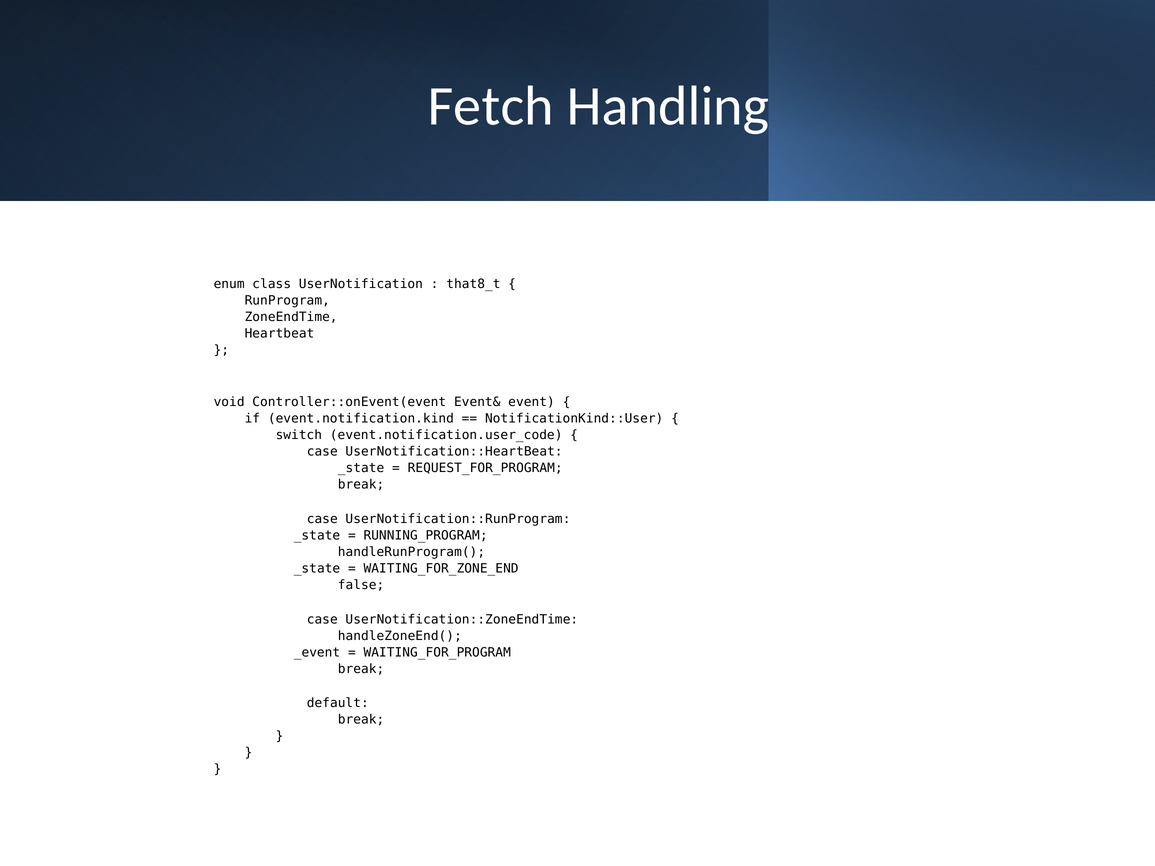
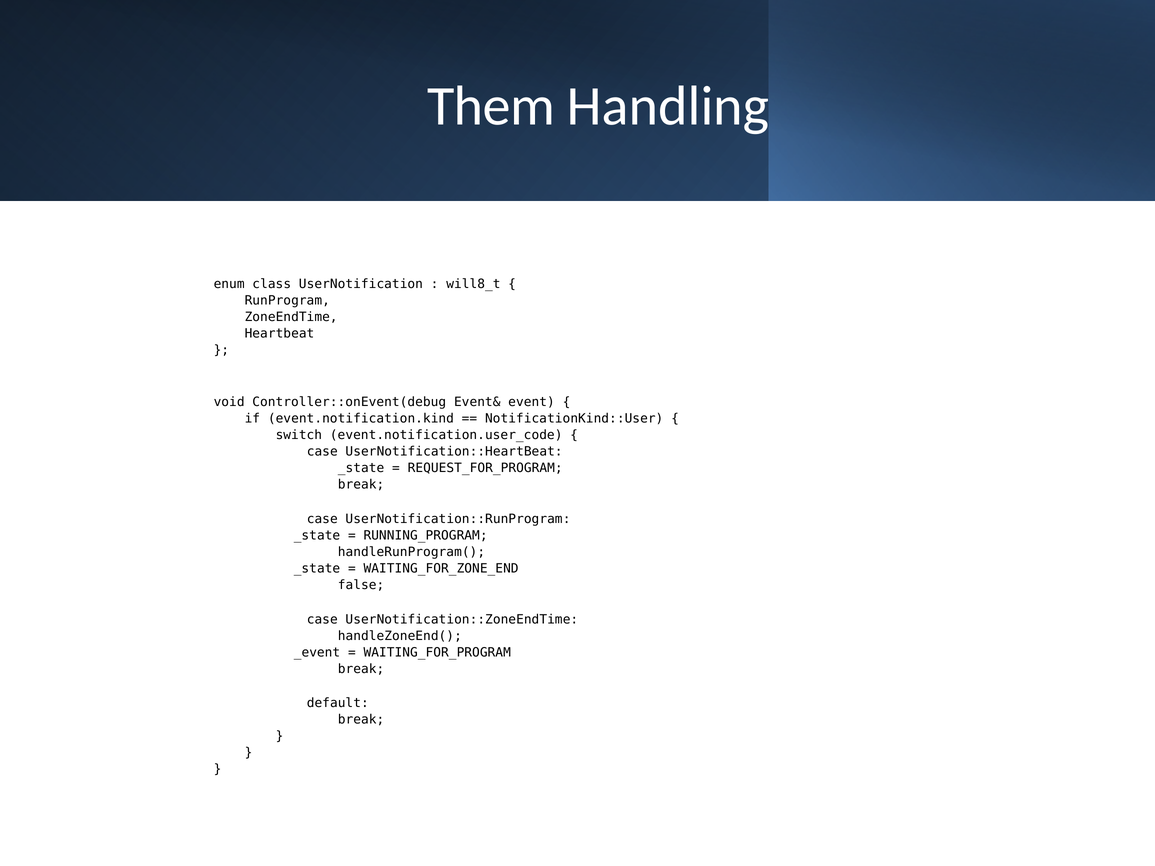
Fetch: Fetch -> Them (491, 106)
that8_t: that8_t -> will8_t (473, 284)
Controller::onEvent(event: Controller::onEvent(event -> Controller::onEvent(debug (349, 402)
